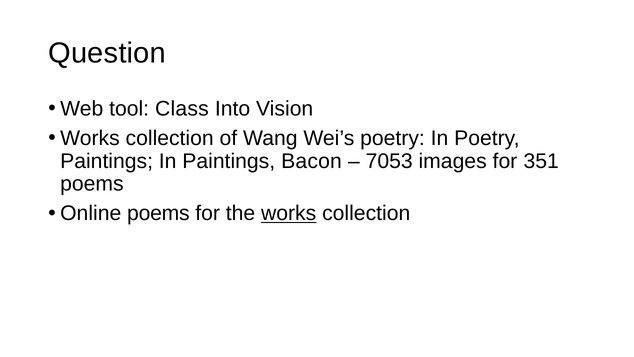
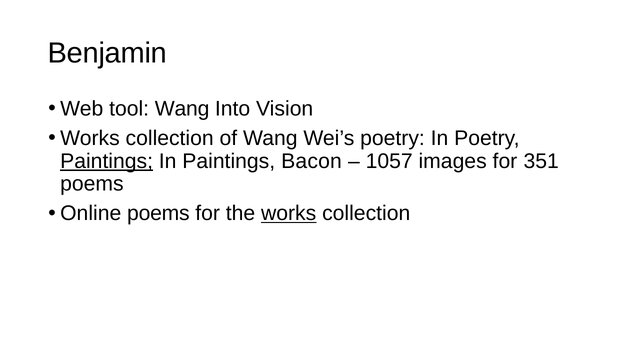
Question: Question -> Benjamin (107, 53)
tool Class: Class -> Wang (182, 109)
Paintings underline: none -> present (107, 161)
7053: 7053 -> 1057 (389, 161)
